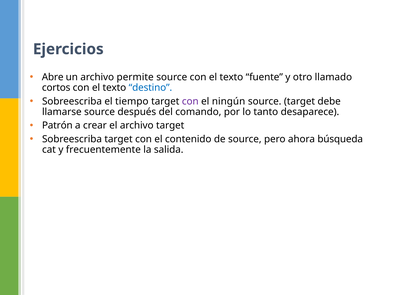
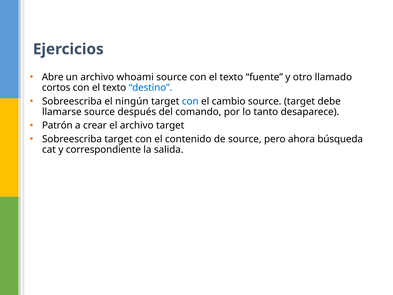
permite: permite -> whoami (135, 77)
tiempo: tiempo -> ningún (132, 101)
con colour: purple -> blue (190, 101)
ningún: ningún -> cambio (229, 101)
frecuentemente: frecuentemente -> correspondiente (103, 150)
